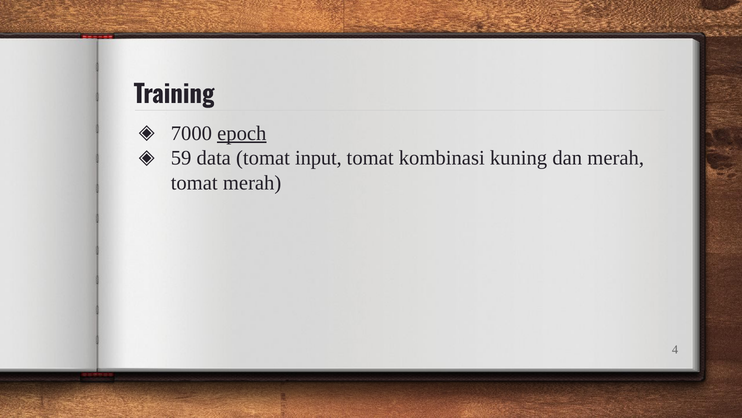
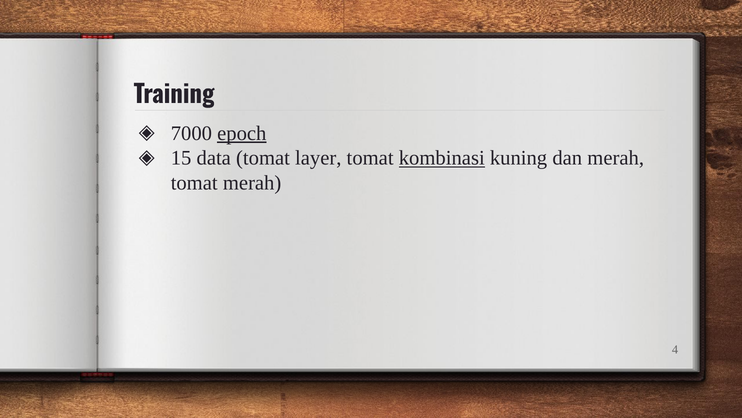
59: 59 -> 15 (181, 158)
input: input -> layer (318, 158)
kombinasi underline: none -> present (442, 158)
